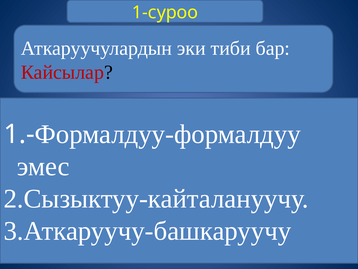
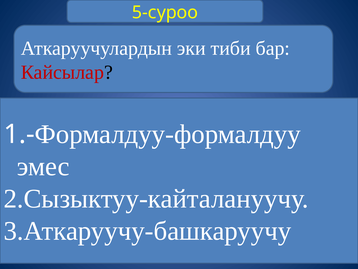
1-суроо: 1-суроо -> 5-суроо (165, 12)
